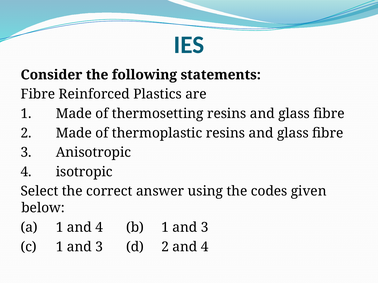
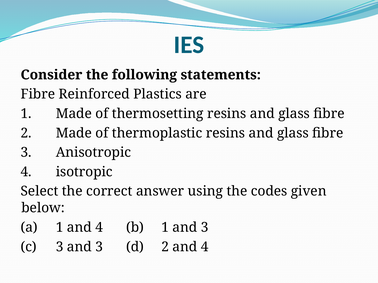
c 1: 1 -> 3 (60, 247)
